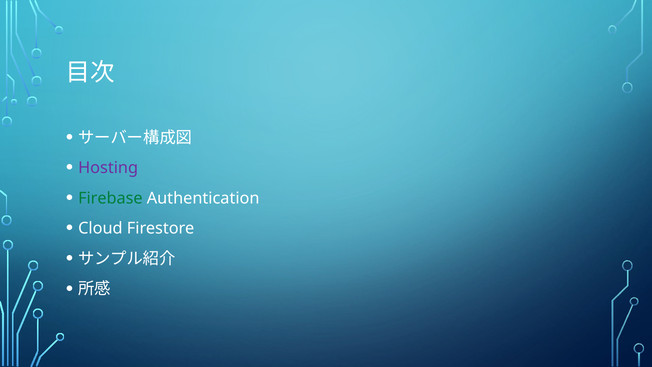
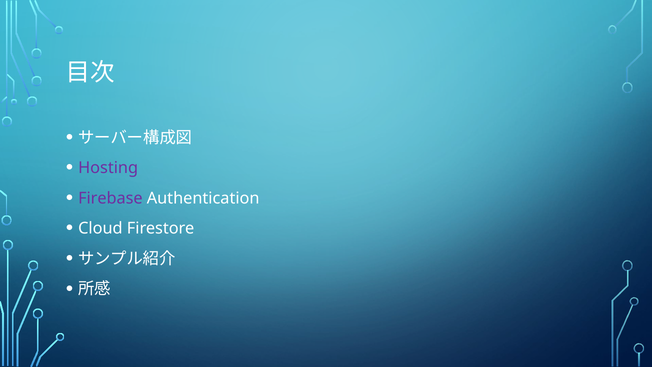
Firebase colour: green -> purple (110, 198)
